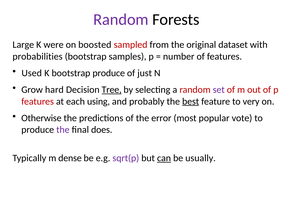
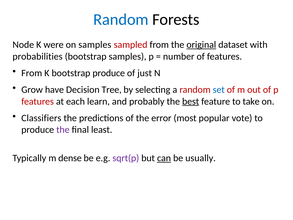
Random colour: purple -> blue (121, 19)
Large: Large -> Node (23, 45)
on boosted: boosted -> samples (95, 45)
original underline: none -> present (201, 45)
Used: Used -> From (32, 73)
hard: hard -> have (54, 90)
Tree underline: present -> none (112, 90)
set colour: purple -> blue (219, 90)
using: using -> learn (98, 101)
very: very -> take (251, 101)
Otherwise: Otherwise -> Classifiers (41, 118)
does: does -> least (102, 130)
